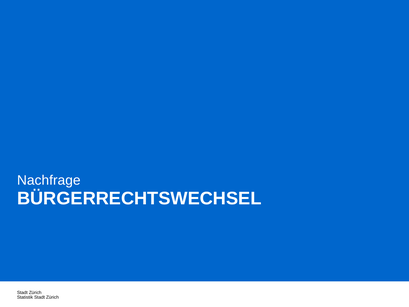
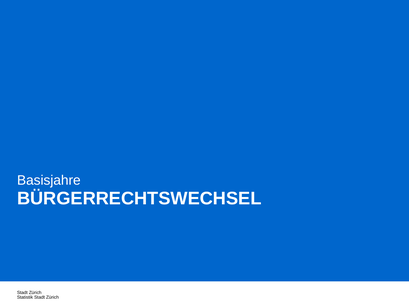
Nachfrage: Nachfrage -> Basisjahre (49, 180)
